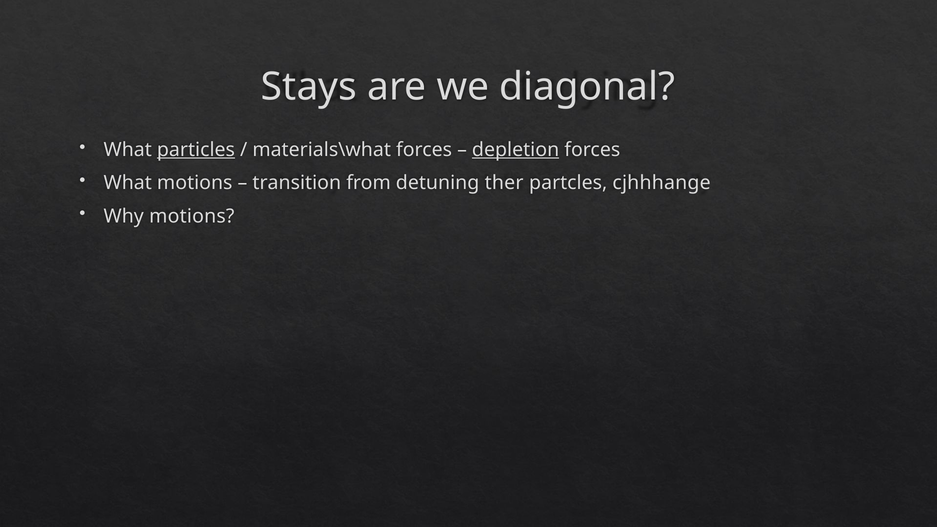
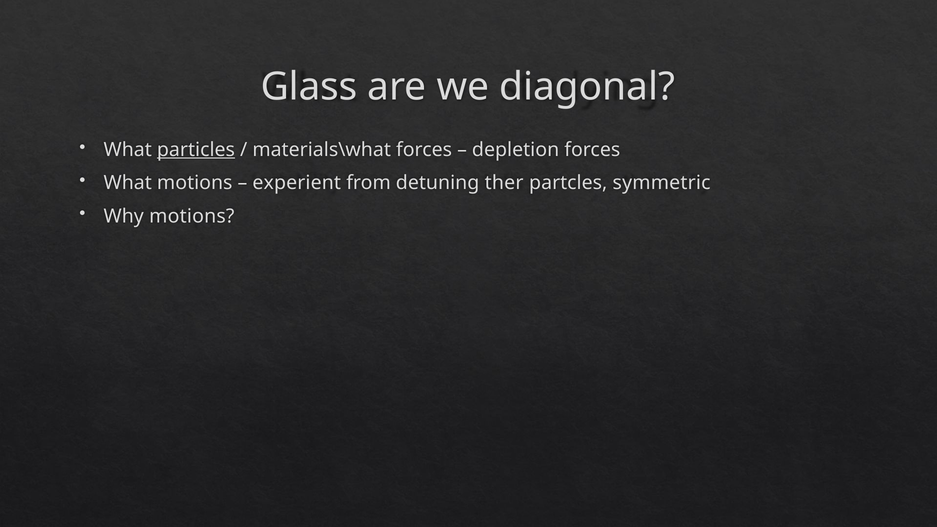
Stays: Stays -> Glass (309, 87)
depletion underline: present -> none (516, 150)
transition: transition -> experient (297, 183)
cjhhhange: cjhhhange -> symmetric (662, 183)
